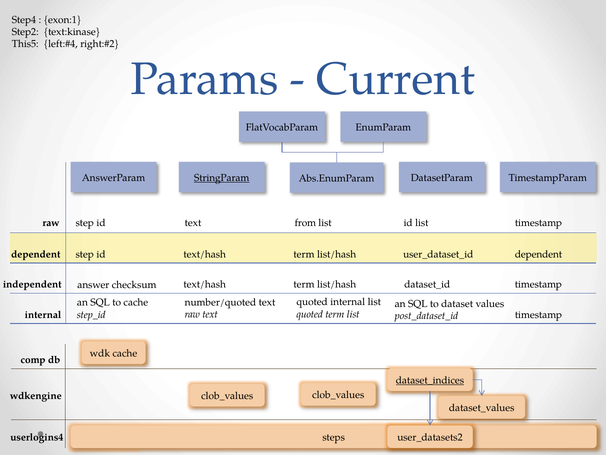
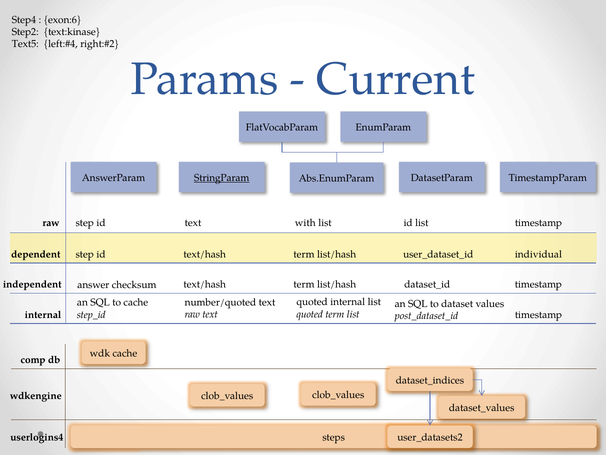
exon:1: exon:1 -> exon:6 (62, 20)
This5: This5 -> Text5 (25, 44)
from: from -> with (305, 223)
dependent: dependent -> individual (538, 254)
dataset_indices underline: present -> none (430, 380)
